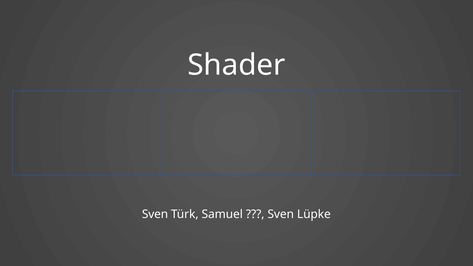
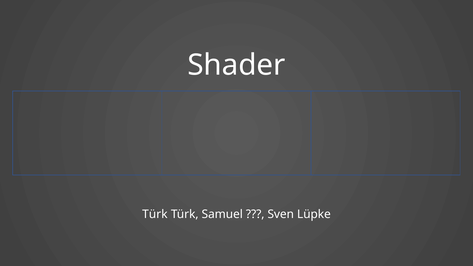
Sven: Sven -> Türk (155, 214)
